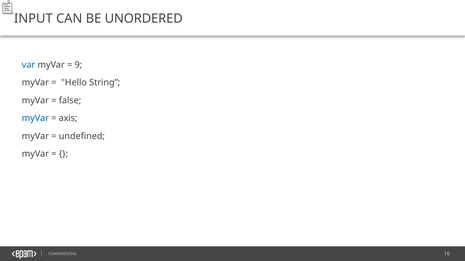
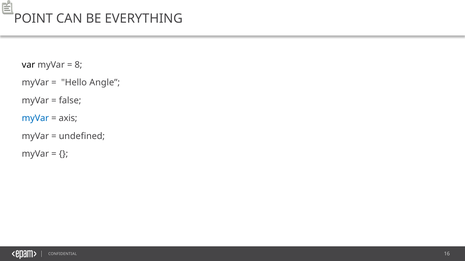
INPUT: INPUT -> POINT (33, 19)
UNORDERED: UNORDERED -> EVERYTHING (144, 19)
var colour: blue -> black (29, 65)
9: 9 -> 8 (78, 65)
String: String -> Angle (105, 83)
